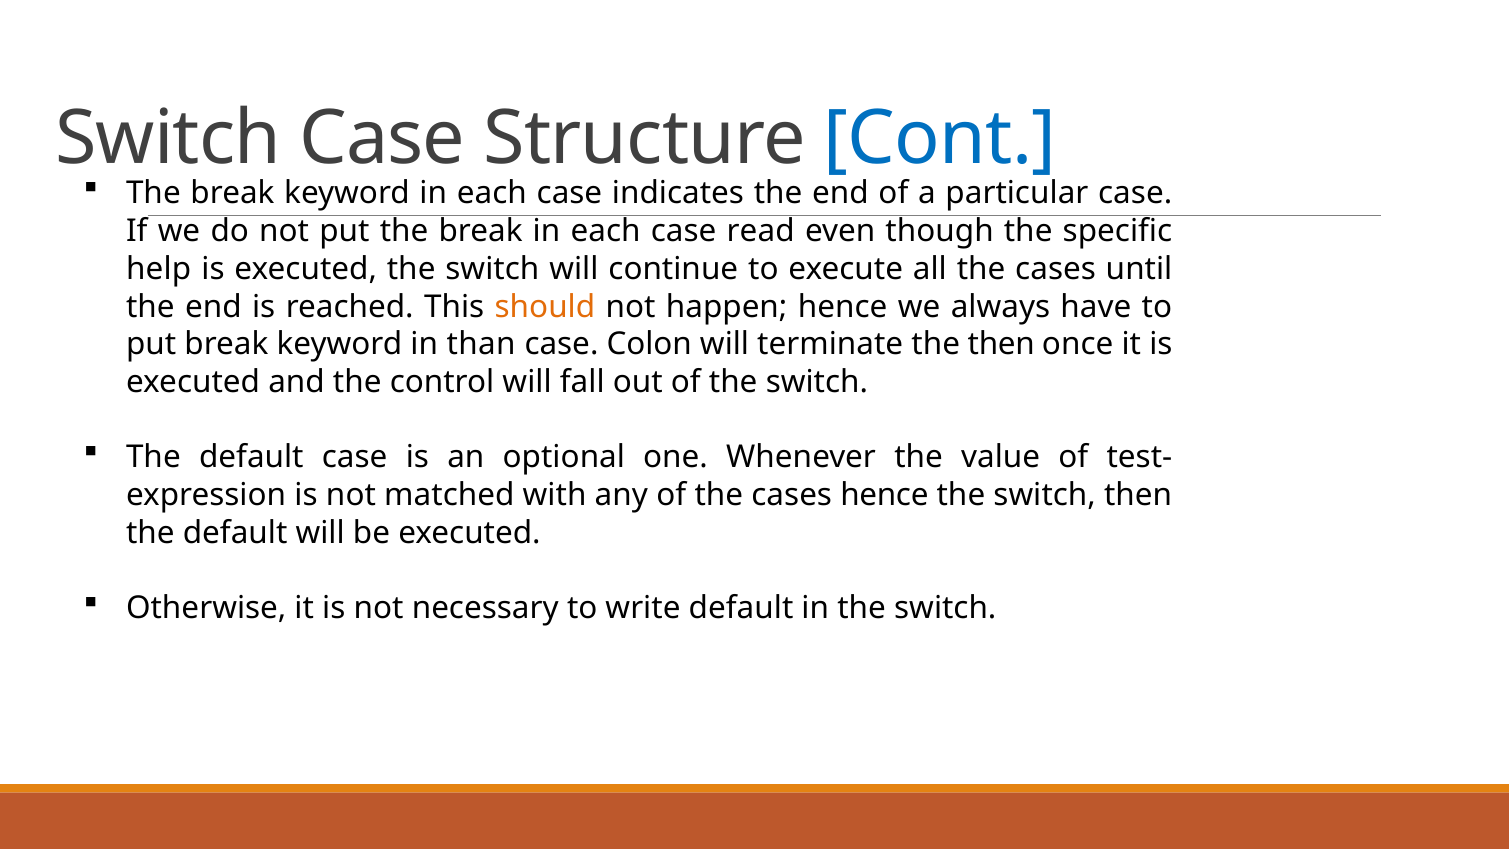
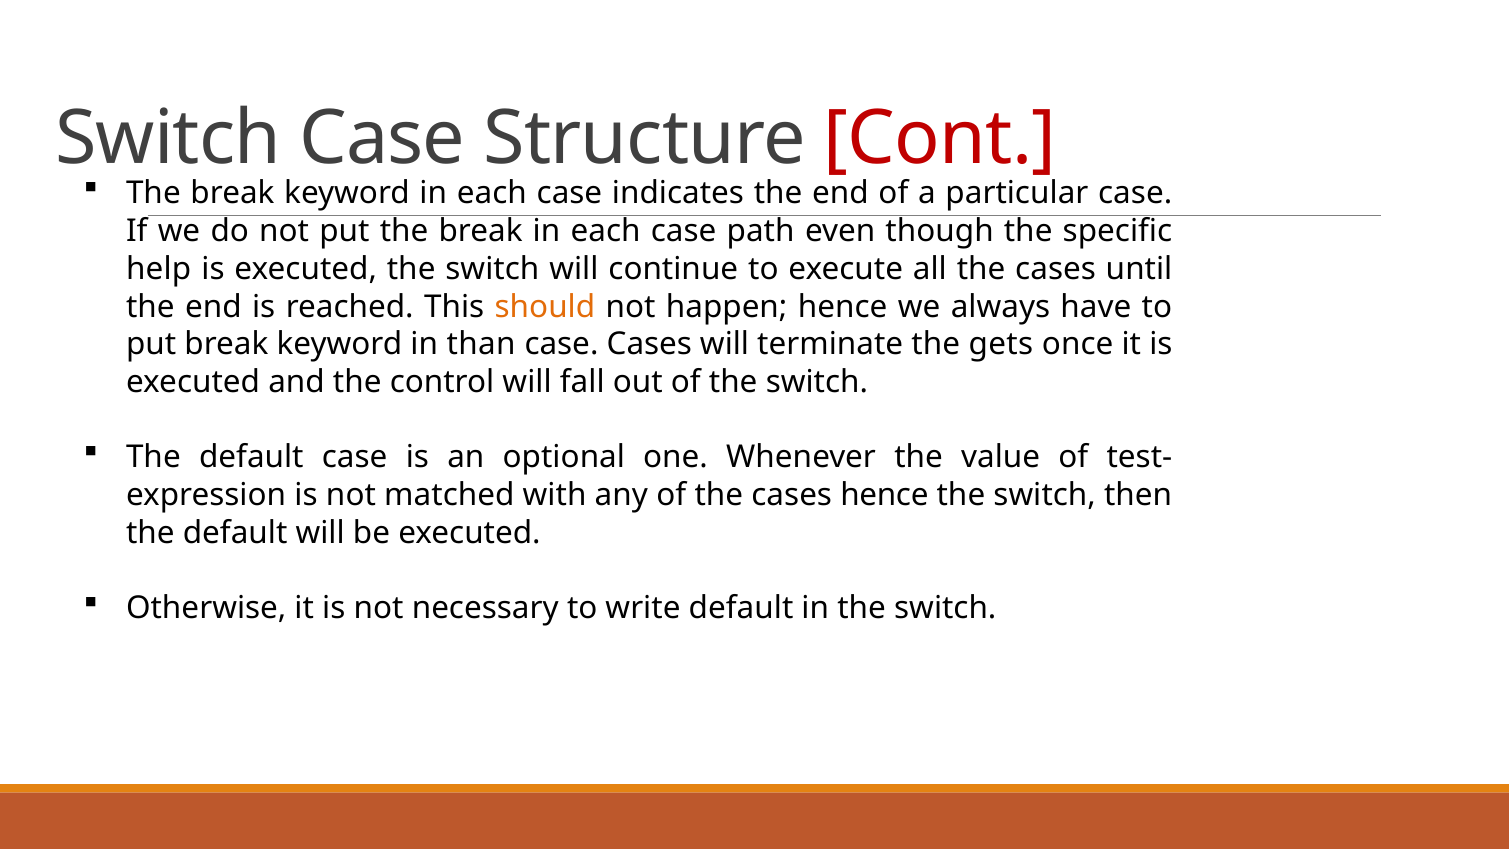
Cont colour: blue -> red (940, 139)
read: read -> path (761, 231)
case Colon: Colon -> Cases (649, 344)
the then: then -> gets (1001, 344)
